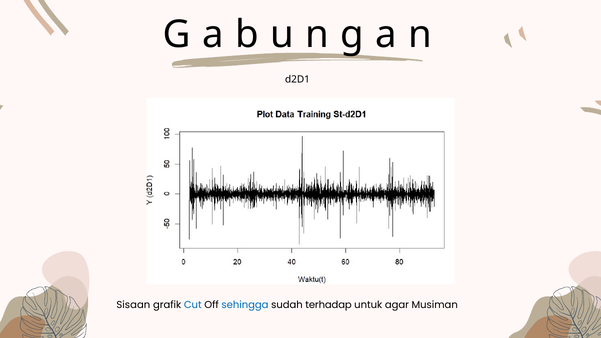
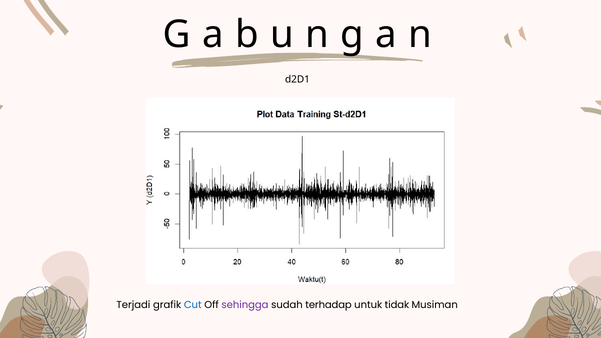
Sisaan: Sisaan -> Terjadi (133, 305)
sehingga colour: blue -> purple (245, 305)
agar: agar -> tidak (397, 305)
